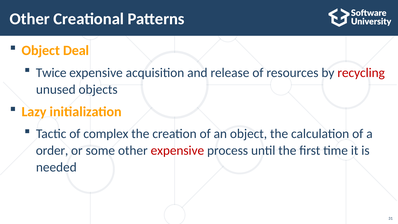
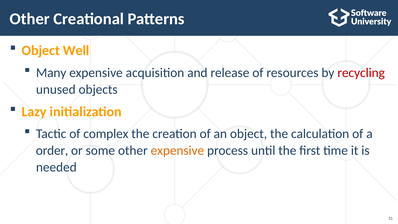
Deal: Deal -> Well (76, 51)
Twice: Twice -> Many (51, 73)
expensive colour: red -> orange (177, 150)
